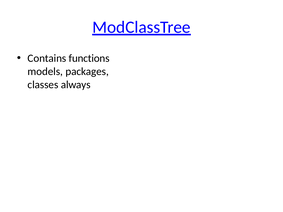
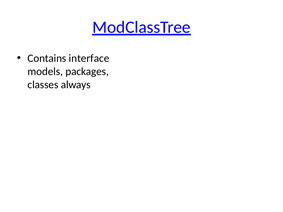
functions: functions -> interface (89, 58)
